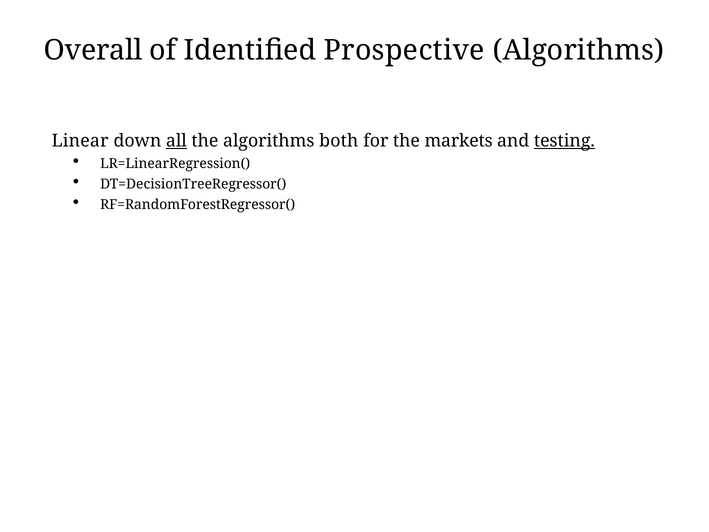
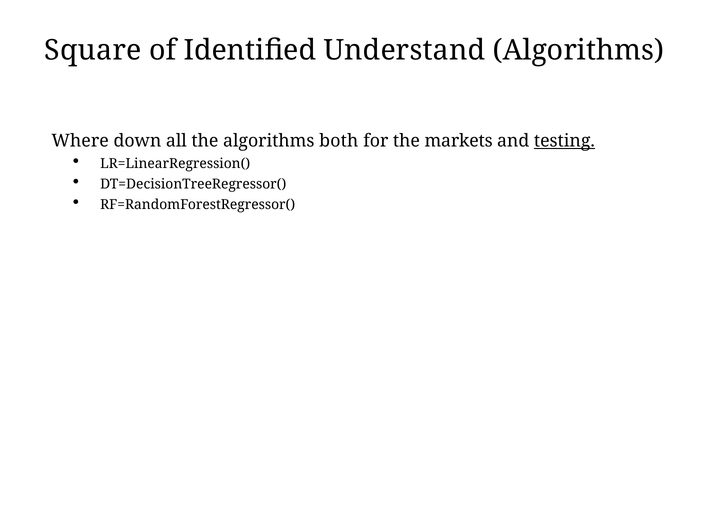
Overall: Overall -> Square (93, 50)
Prospective: Prospective -> Understand (404, 50)
Linear: Linear -> Where (80, 141)
all underline: present -> none (176, 141)
